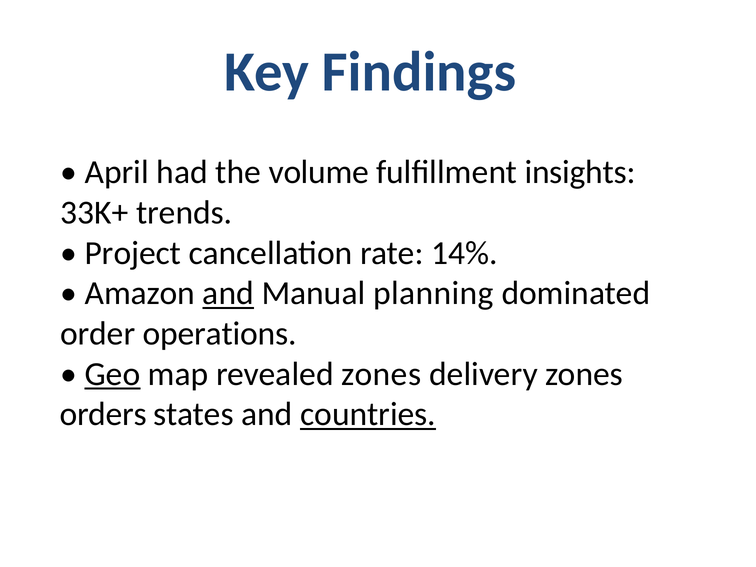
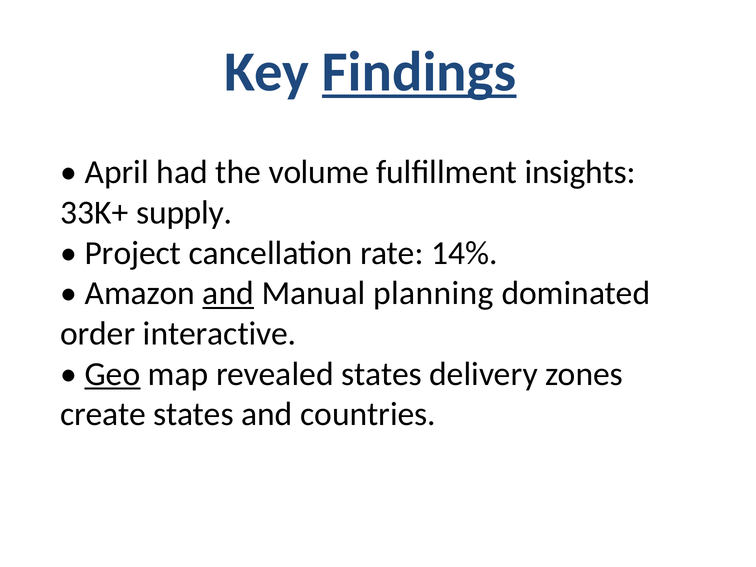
Findings underline: none -> present (419, 72)
trends: trends -> supply (184, 213)
operations: operations -> interactive (220, 334)
revealed zones: zones -> states (382, 374)
orders: orders -> create (103, 414)
countries underline: present -> none (368, 414)
